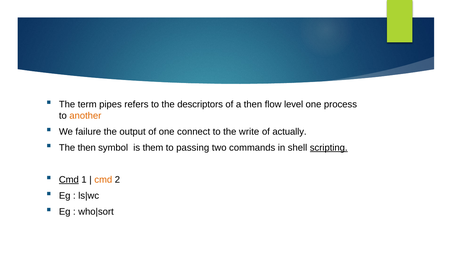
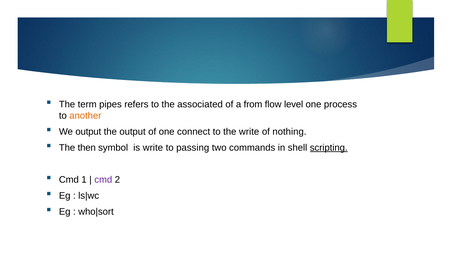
descriptors: descriptors -> associated (200, 105)
a then: then -> from (253, 105)
We failure: failure -> output (88, 132)
actually: actually -> nothing (289, 132)
is them: them -> write (153, 148)
Cmd underline: present -> none (69, 180)
cmd colour: orange -> purple (103, 180)
